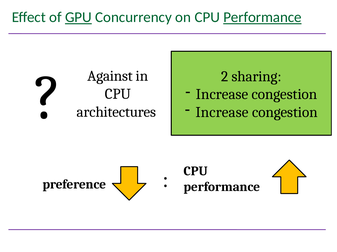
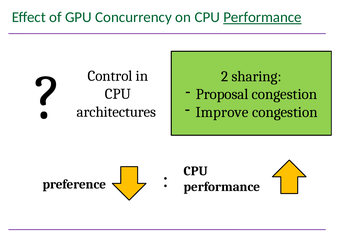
GPU underline: present -> none (78, 17)
Against: Against -> Control (110, 76)
Increase: Increase -> Proposal (222, 95)
Increase: Increase -> Improve (222, 113)
